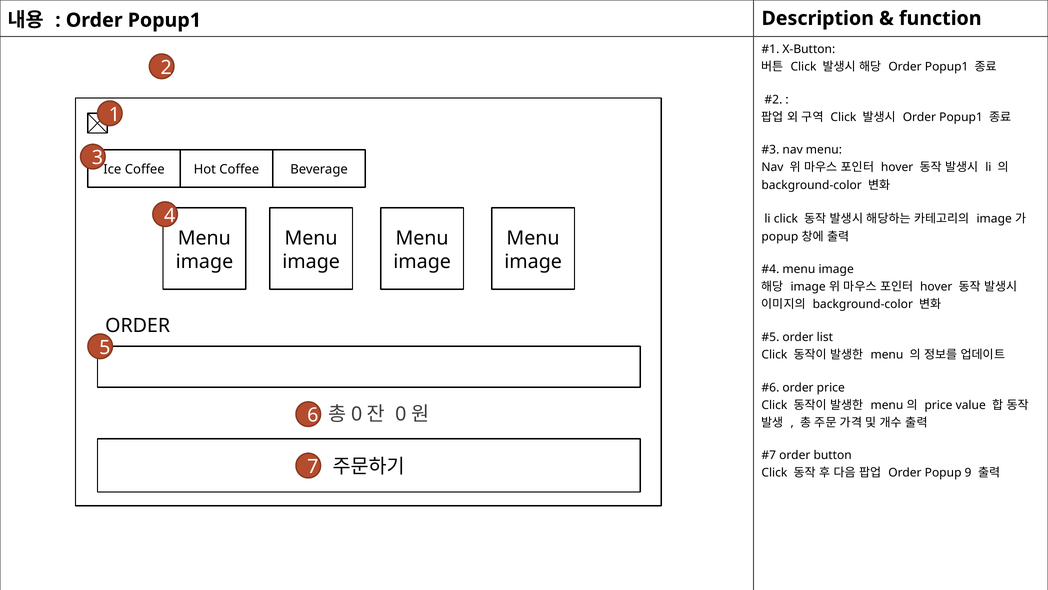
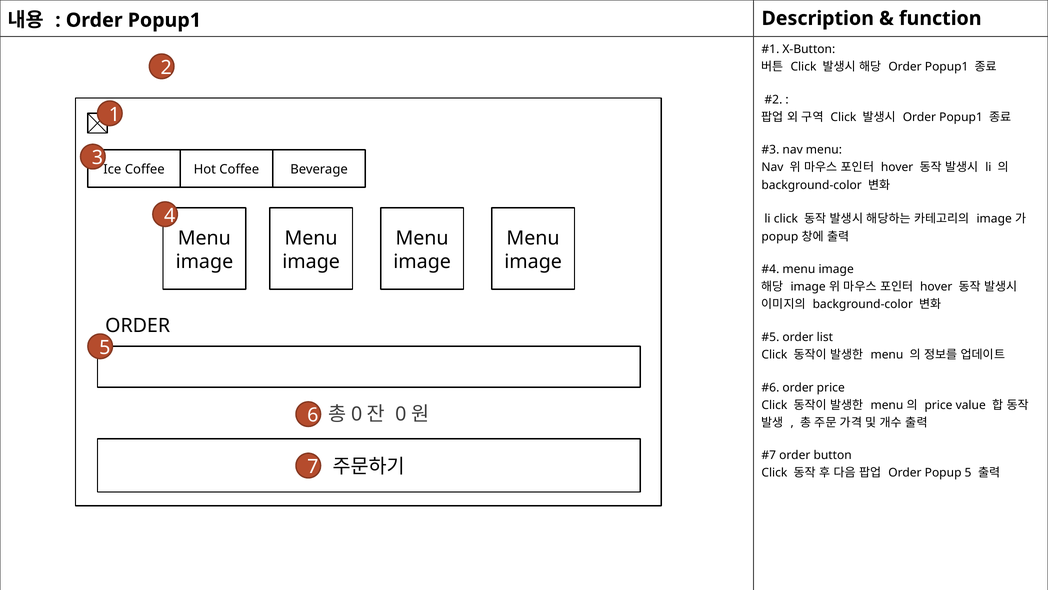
Popup 9: 9 -> 5 (968, 473)
